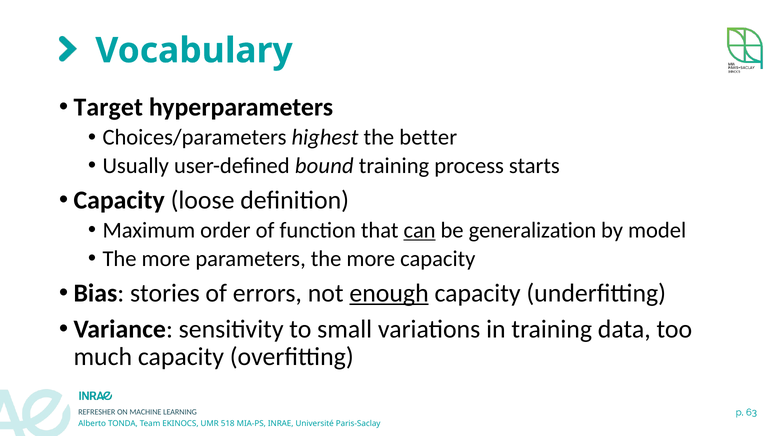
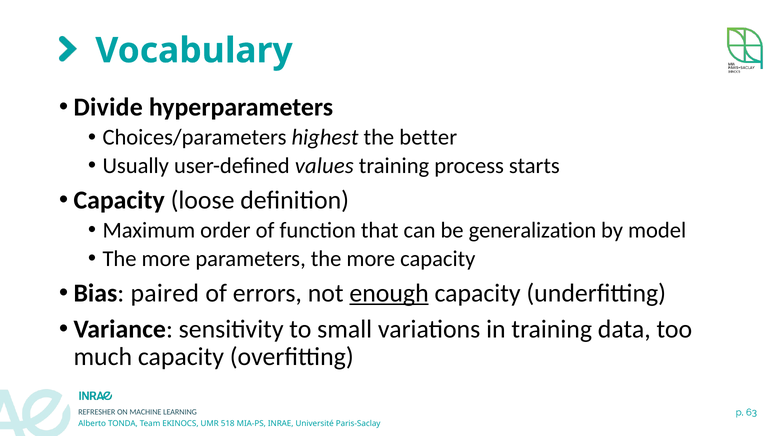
Target: Target -> Divide (108, 107)
bound: bound -> values (324, 166)
can underline: present -> none (420, 230)
stories: stories -> paired (165, 293)
